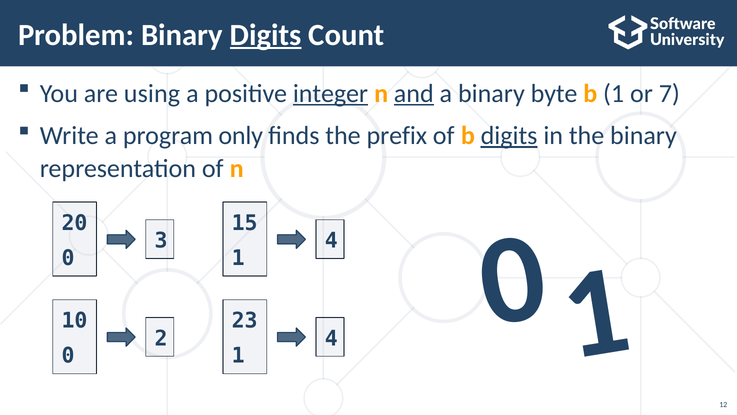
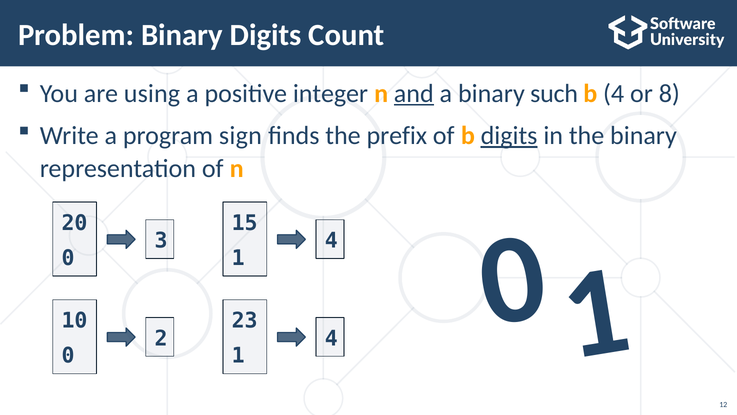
Digits underline: present -> none (266, 35)
integer underline: present -> none (330, 94)
byte: byte -> such (554, 94)
b 1: 1 -> 4 (614, 94)
7: 7 -> 8 (669, 94)
only: only -> sign (240, 136)
